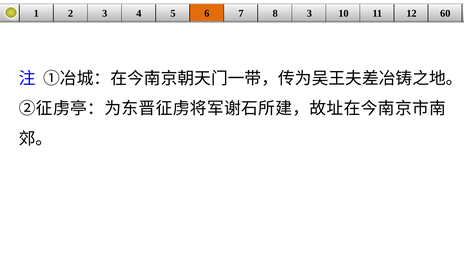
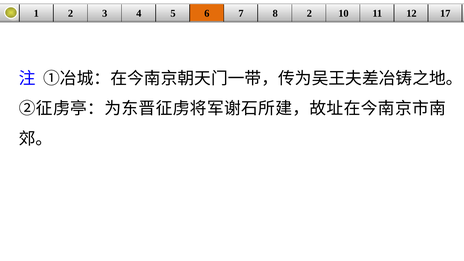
8 3: 3 -> 2 (309, 13)
60: 60 -> 17 (445, 13)
